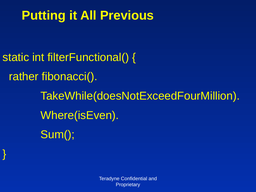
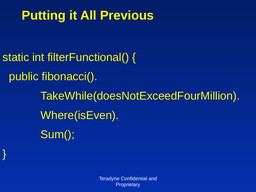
rather: rather -> public (24, 77)
